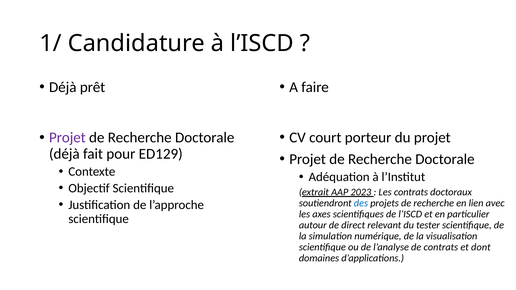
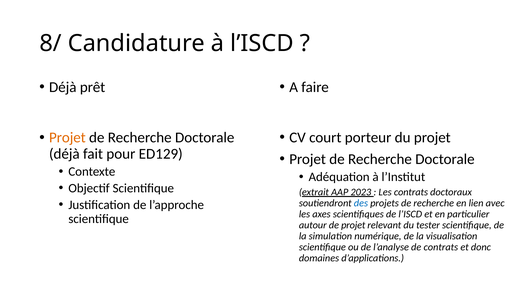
1/: 1/ -> 8/ (50, 43)
Projet colour: purple -> orange (67, 138)
de direct: direct -> projet (353, 225)
dont: dont -> donc (481, 247)
